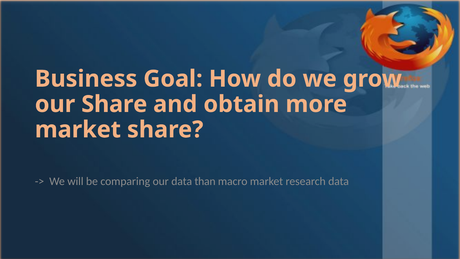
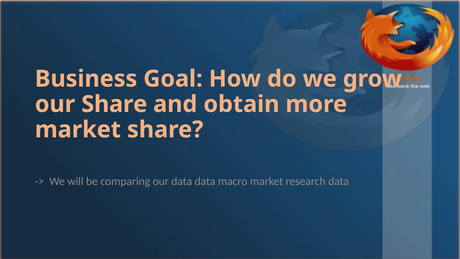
data than: than -> data (205, 181)
